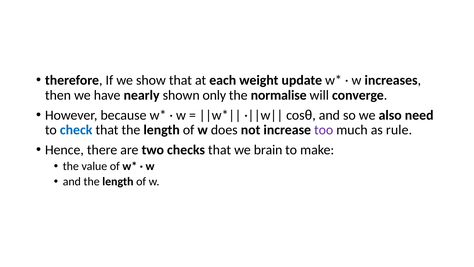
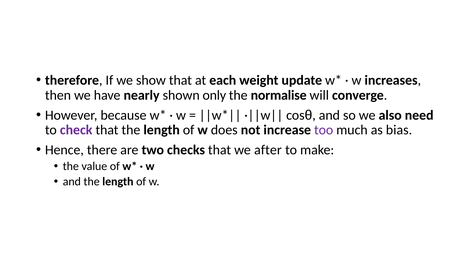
check colour: blue -> purple (76, 130)
rule: rule -> bias (399, 130)
brain: brain -> after (268, 150)
